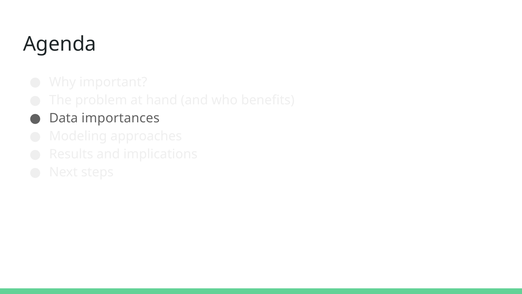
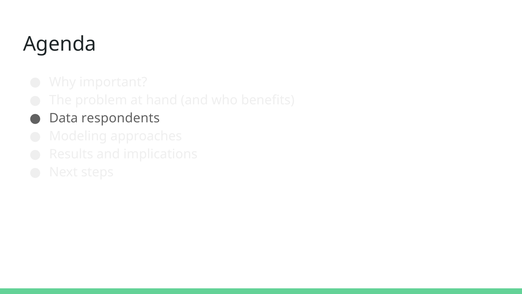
importances: importances -> respondents (121, 118)
